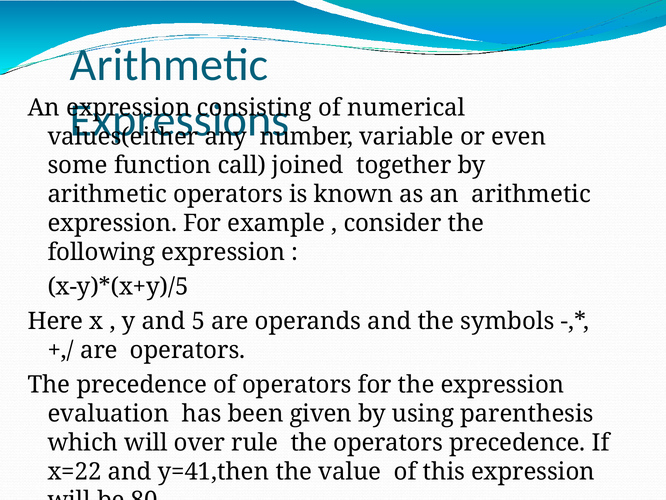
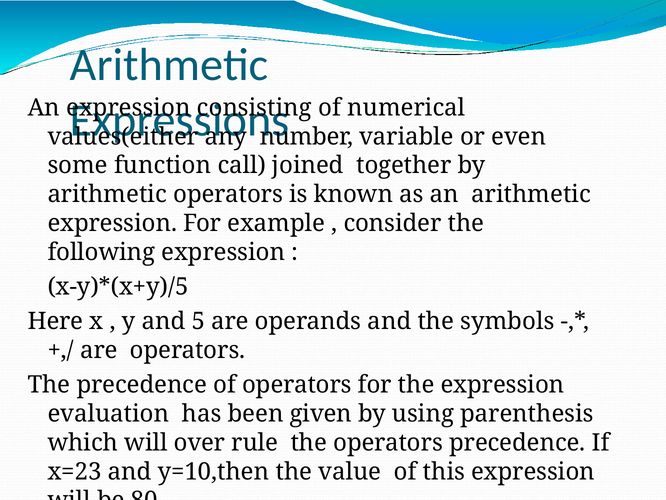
x=22: x=22 -> x=23 (74, 471)
y=41,then: y=41,then -> y=10,then (213, 471)
